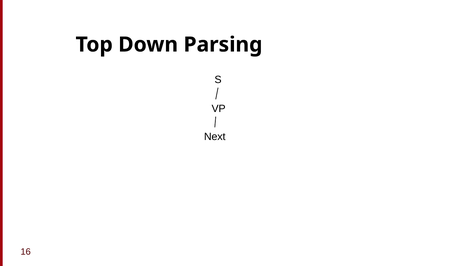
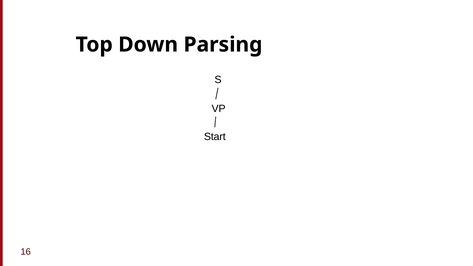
Next: Next -> Start (215, 137)
